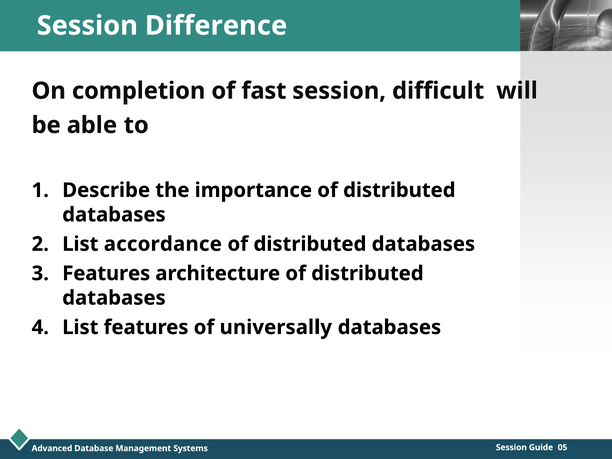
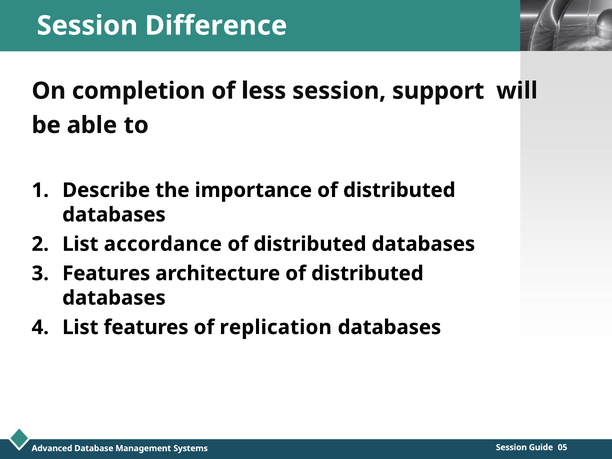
fast: fast -> less (264, 91)
difficult: difficult -> support (438, 91)
universally: universally -> replication (276, 327)
